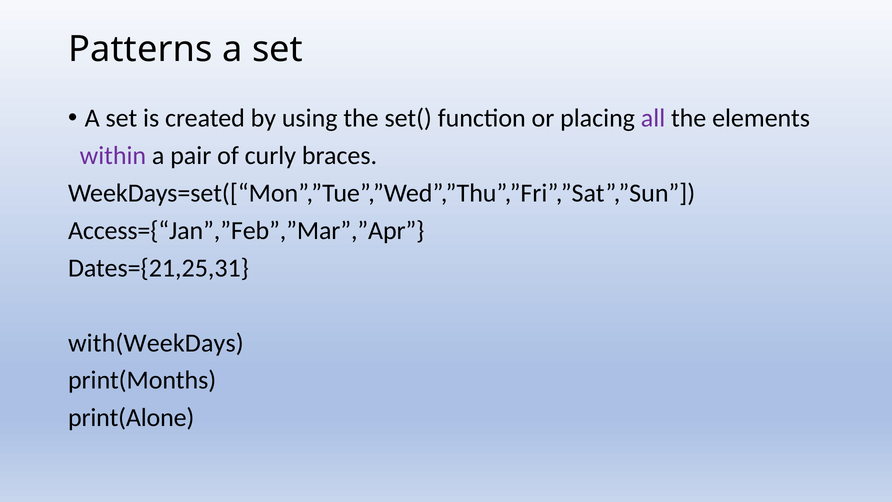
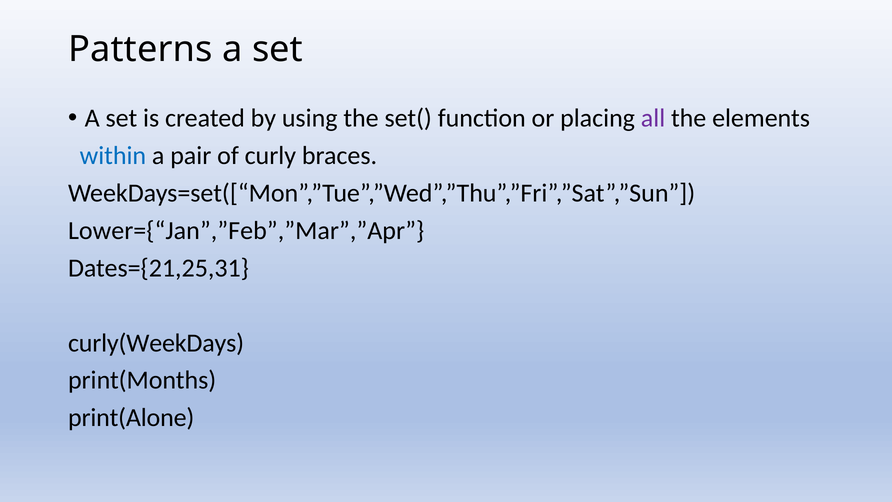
within colour: purple -> blue (113, 156)
Access={“Jan”,”Feb”,”Mar”,”Apr: Access={“Jan”,”Feb”,”Mar”,”Apr -> Lower={“Jan”,”Feb”,”Mar”,”Apr (246, 231)
with(WeekDays: with(WeekDays -> curly(WeekDays (156, 343)
